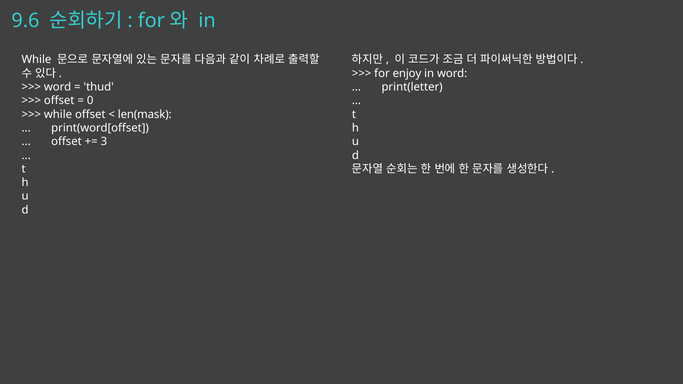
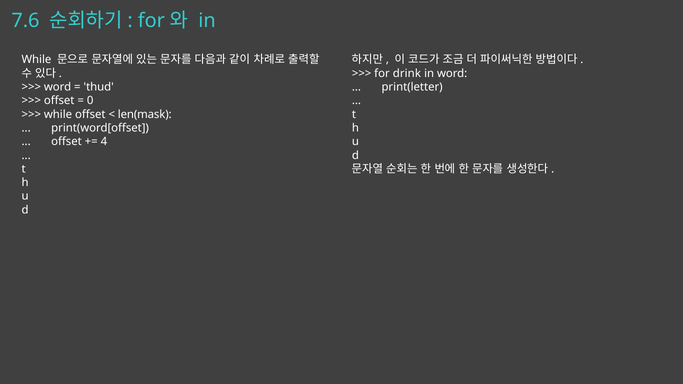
9.6: 9.6 -> 7.6 (25, 21)
enjoy: enjoy -> drink (407, 73)
3: 3 -> 4 (104, 142)
